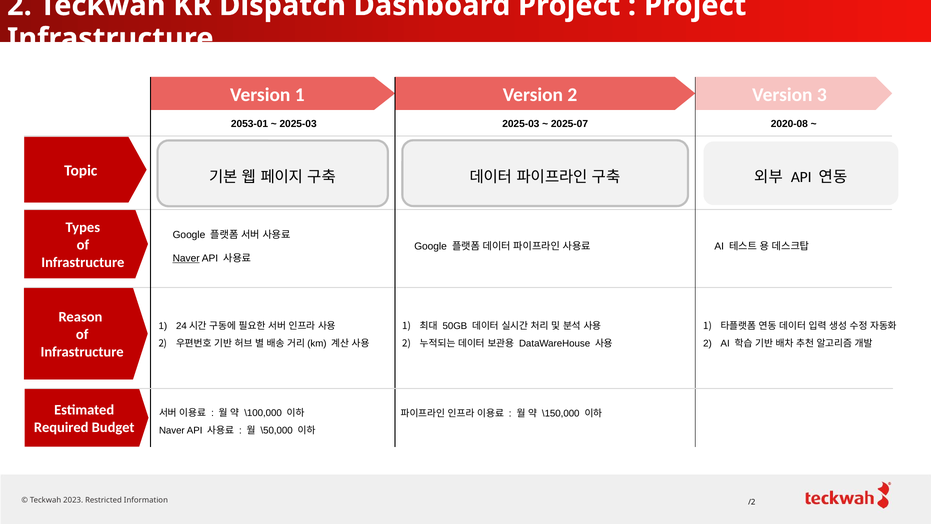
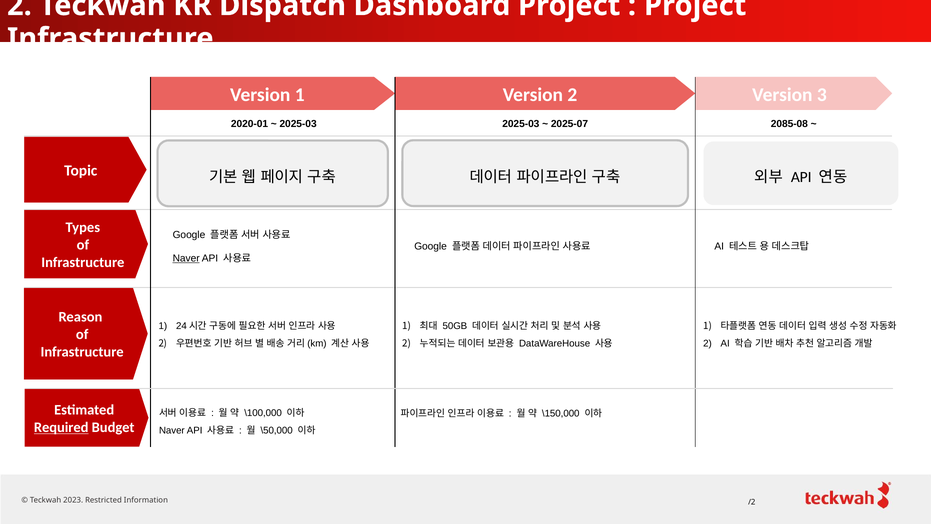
2053-01: 2053-01 -> 2020-01 (250, 124)
2020-08: 2020-08 -> 2085-08 (789, 124)
Required underline: none -> present (61, 427)
